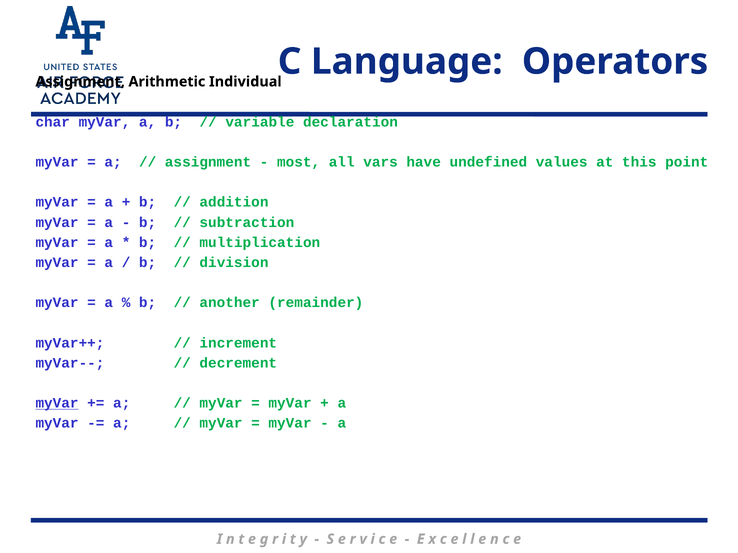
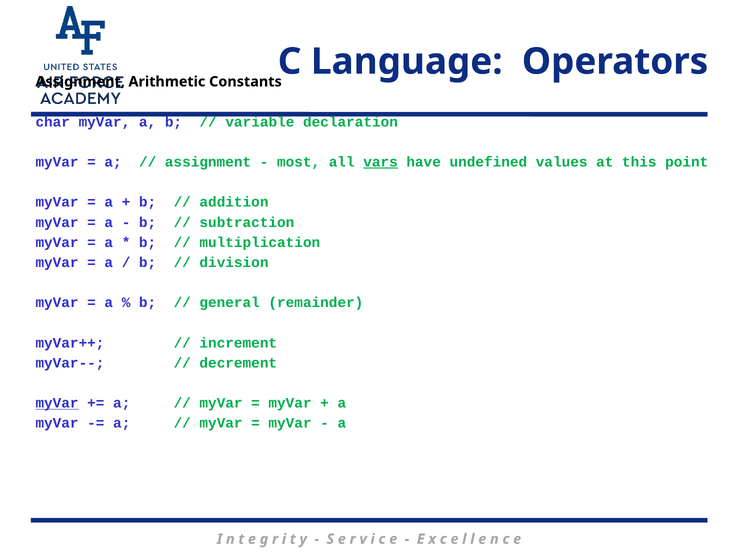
Individual: Individual -> Constants (245, 82)
vars underline: none -> present (381, 162)
another: another -> general (230, 303)
